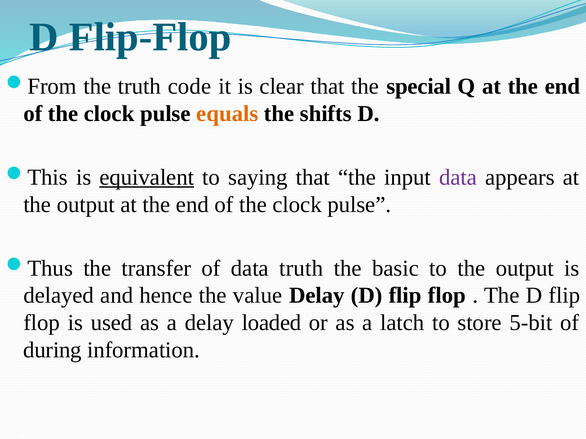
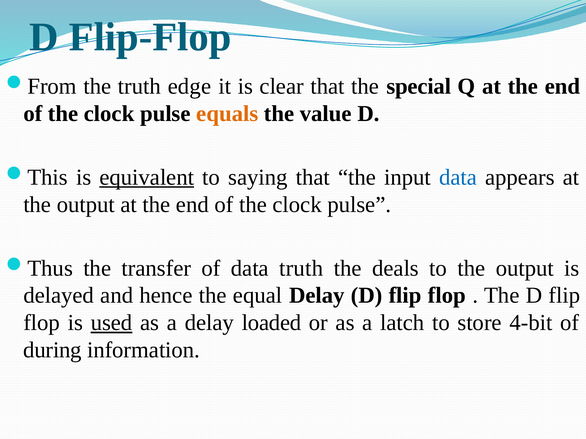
code: code -> edge (190, 86)
shifts: shifts -> value (326, 114)
data colour: purple -> blue (458, 177)
basic: basic -> deals (396, 268)
value: value -> equal (258, 296)
used underline: none -> present (112, 323)
5-bit: 5-bit -> 4-bit (531, 323)
